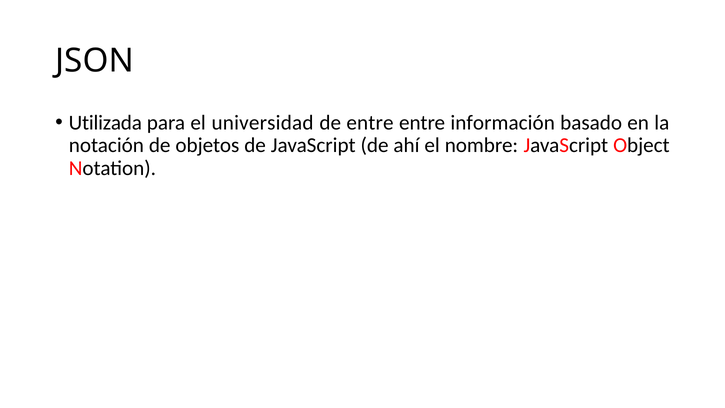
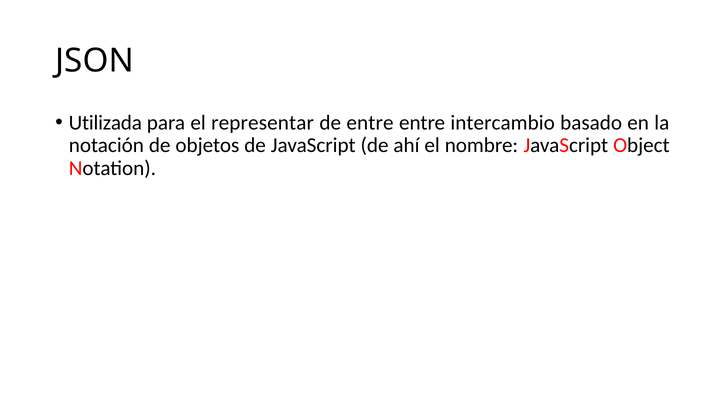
universidad: universidad -> representar (263, 123)
información: información -> intercambio (503, 123)
